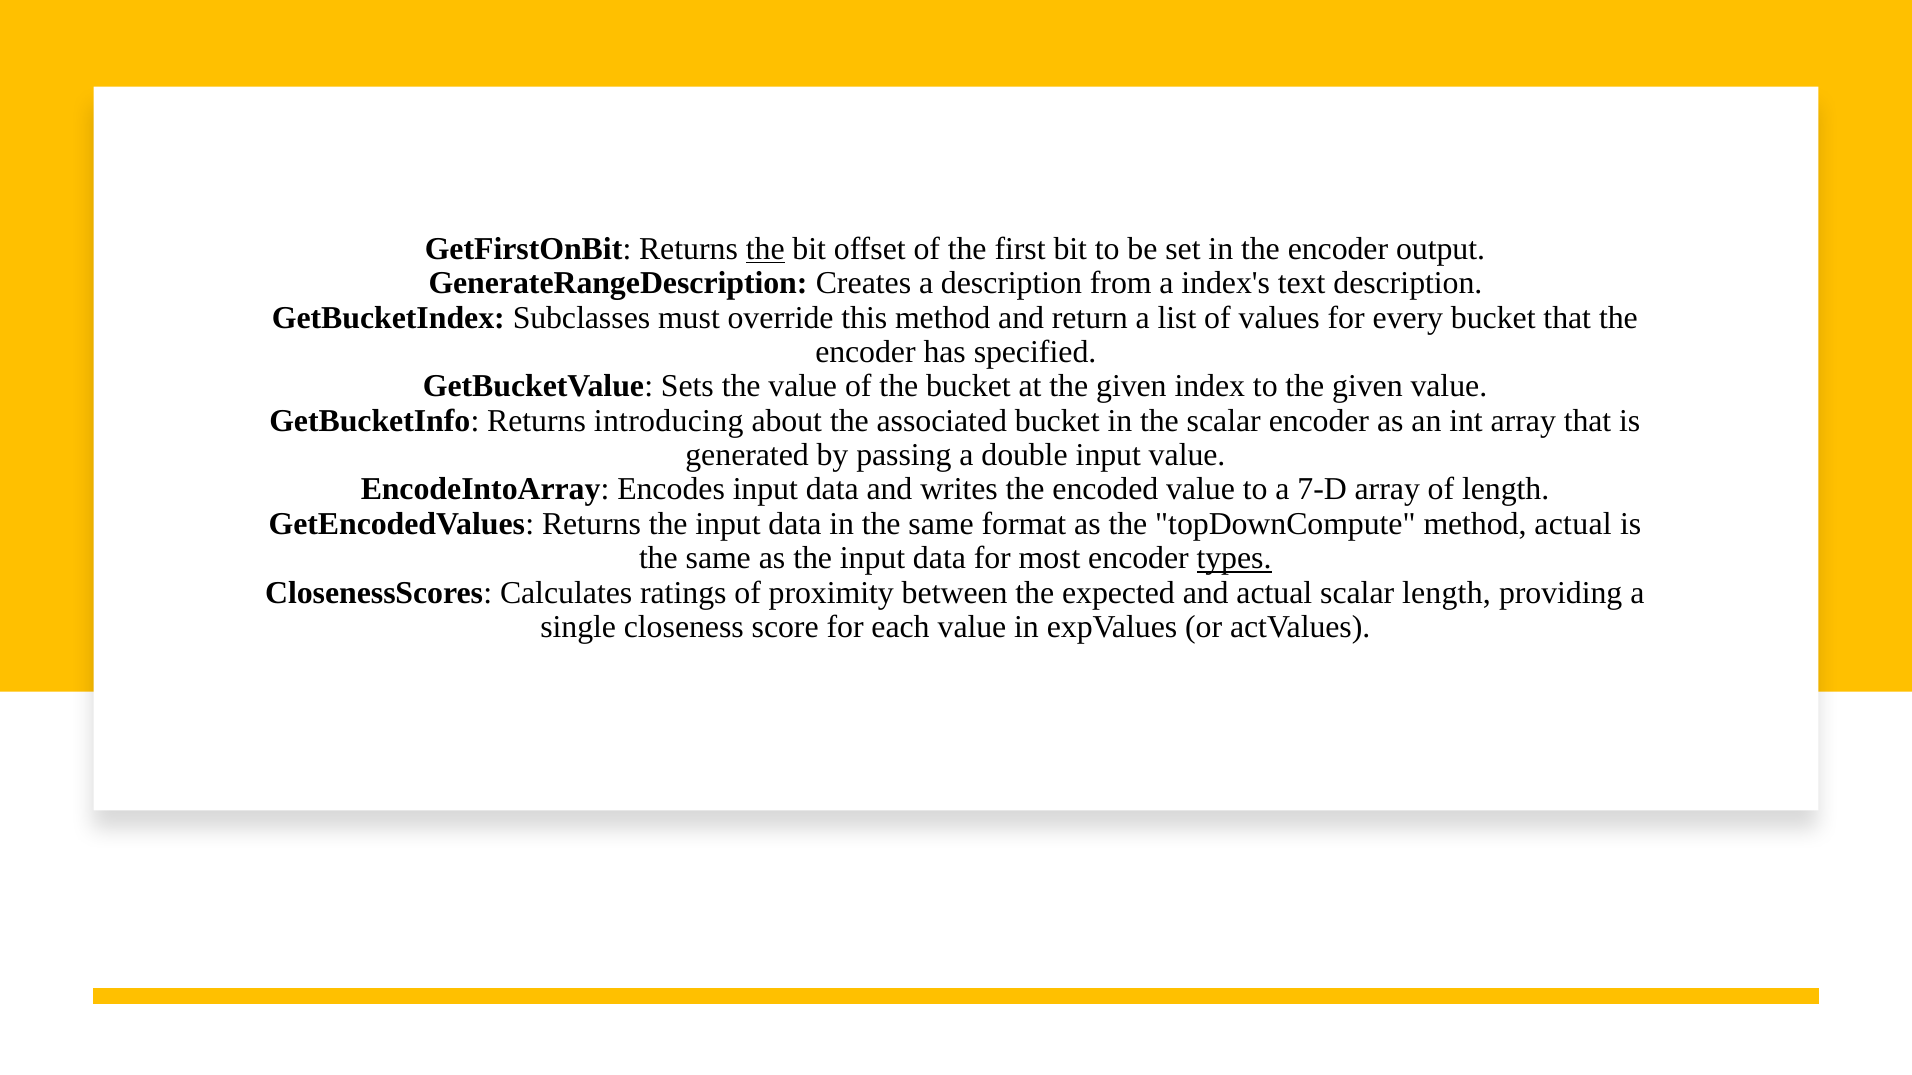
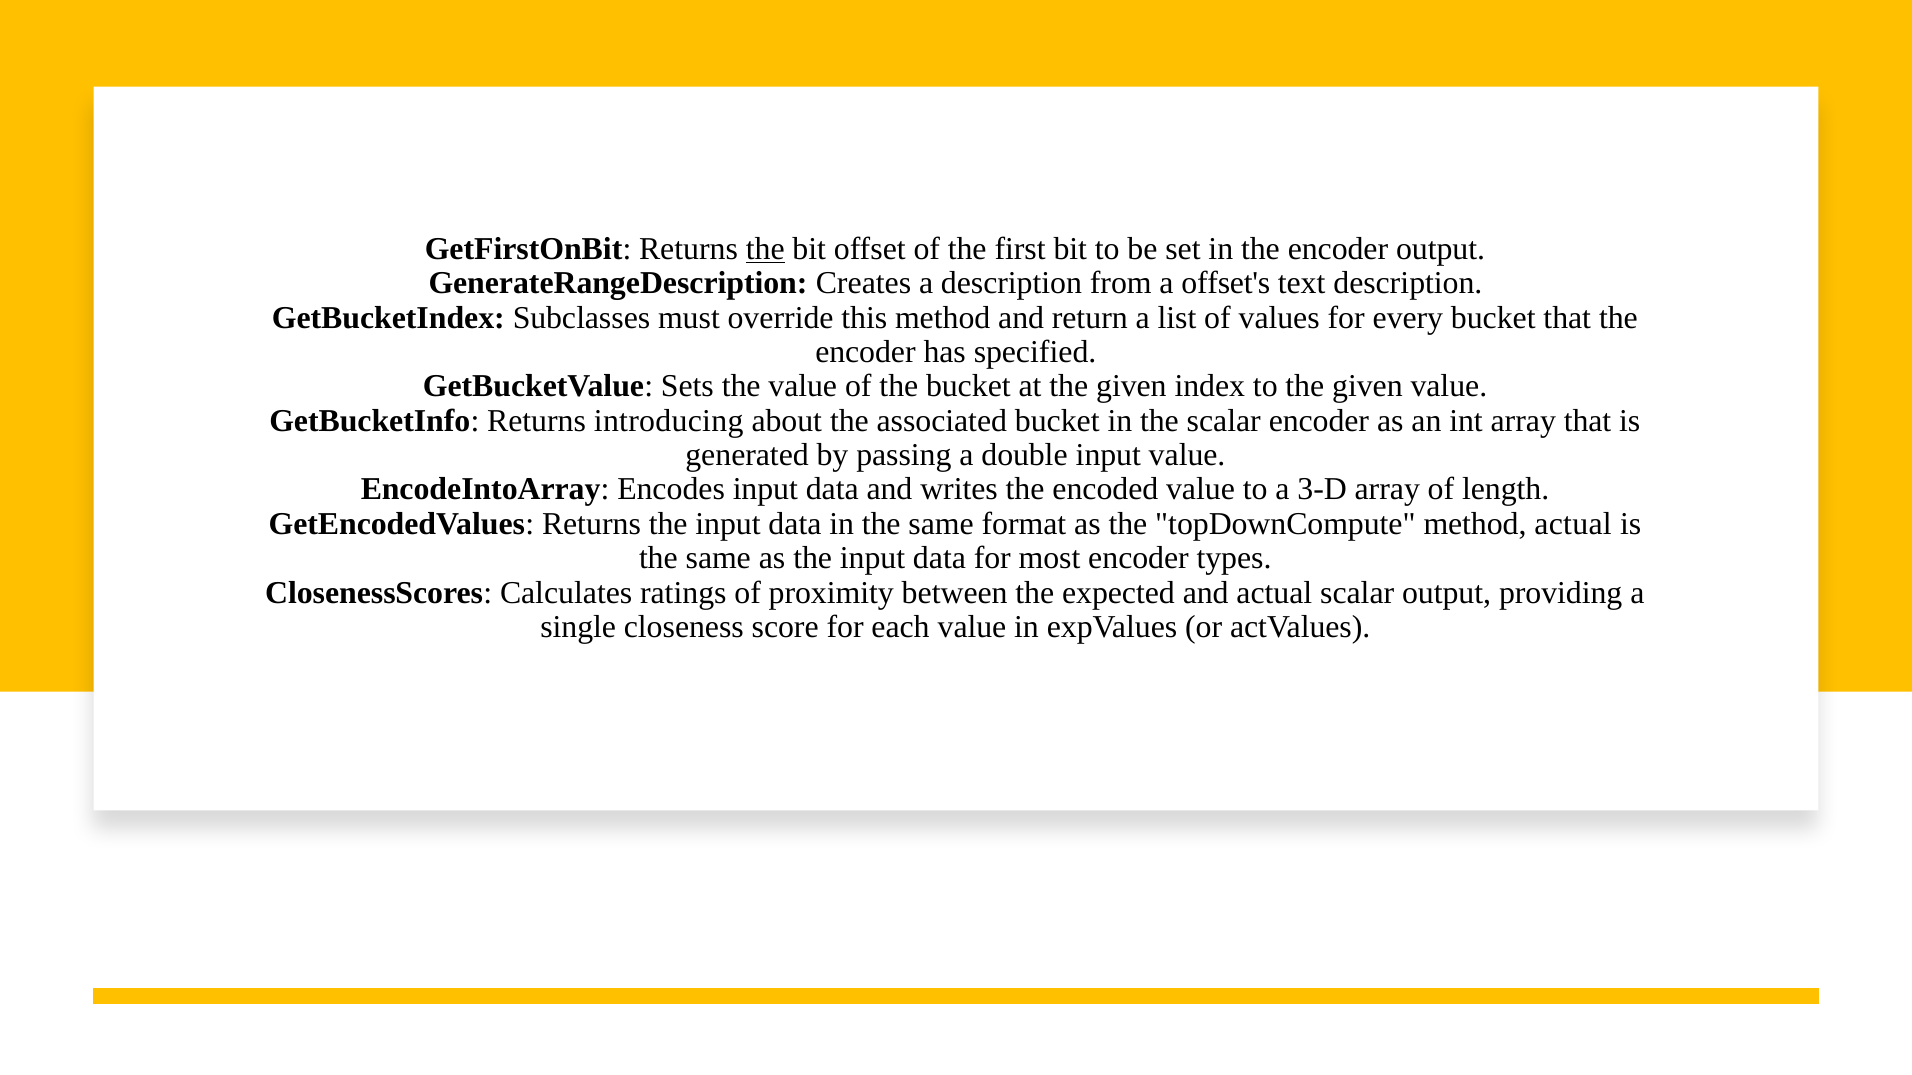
index's: index's -> offset's (1226, 283)
7-D: 7-D -> 3-D (1322, 490)
types underline: present -> none (1234, 558)
scalar length: length -> output (1447, 593)
